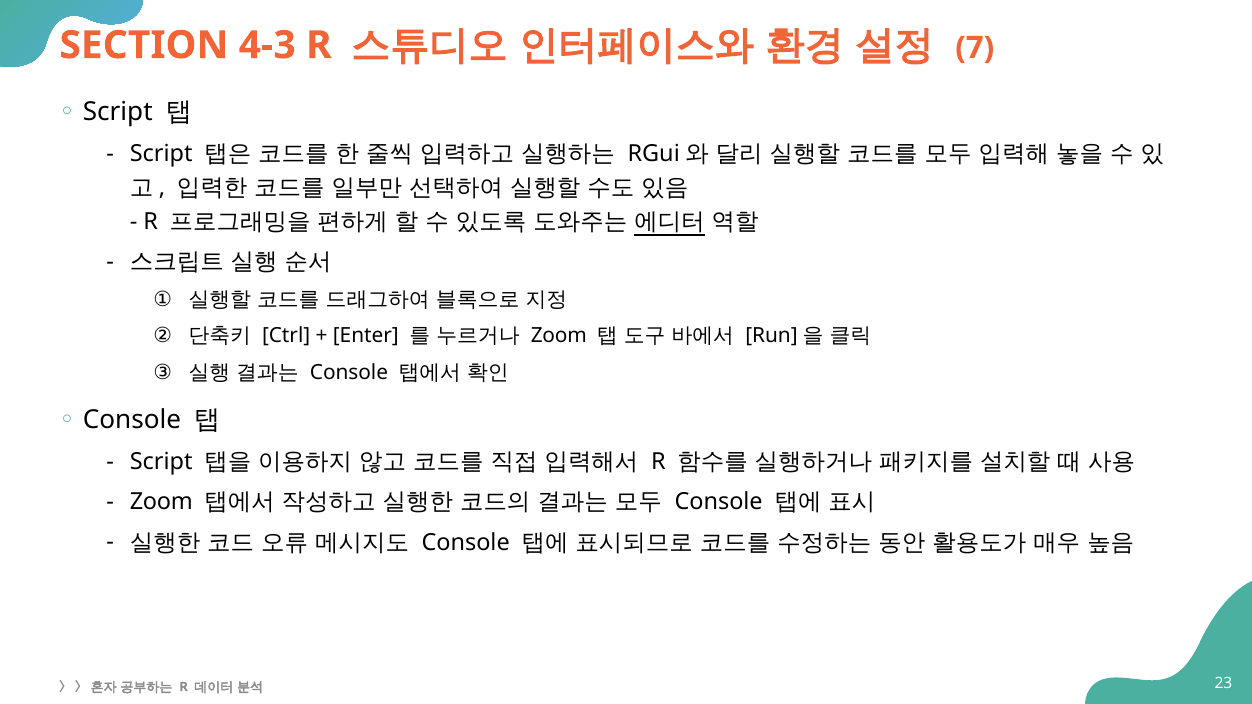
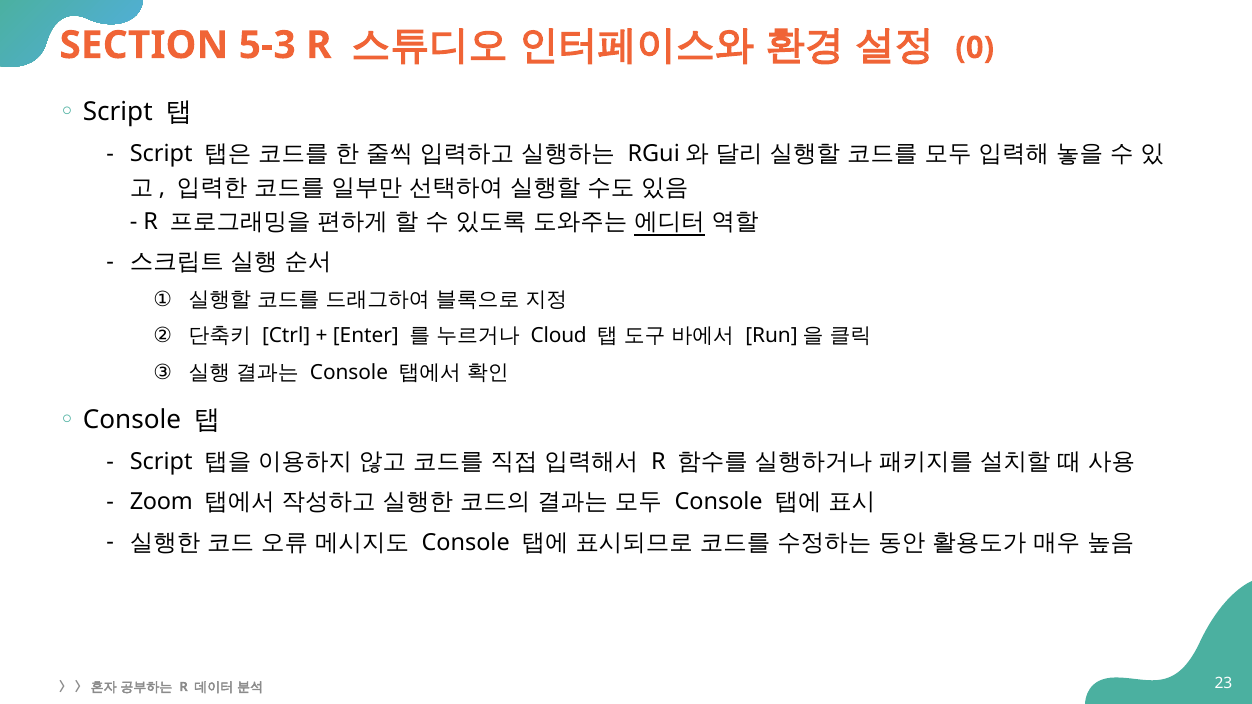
4-3: 4-3 -> 5-3 (267, 45)
7: 7 -> 0 (975, 48)
Zoom: Zoom -> Cloud (559, 336)
